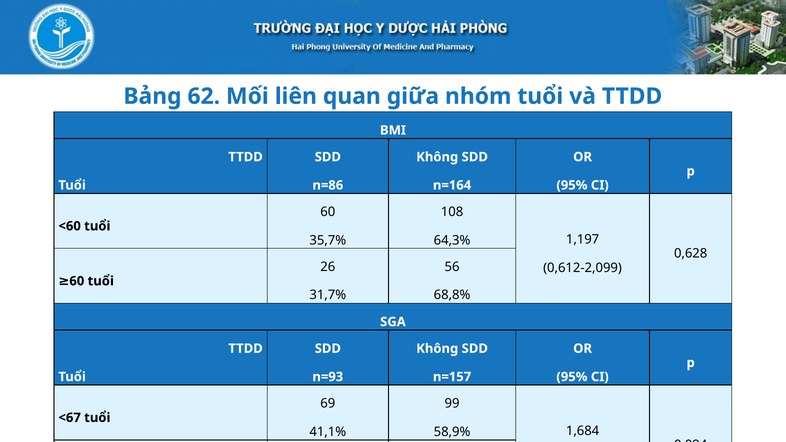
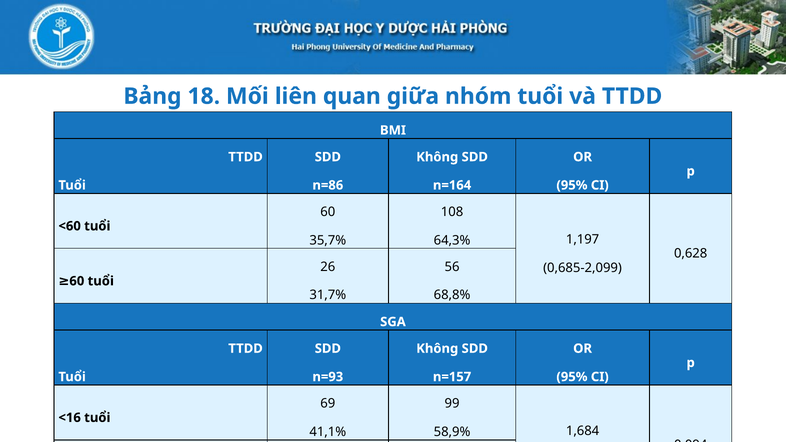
62: 62 -> 18 (204, 96)
0,612-2,099: 0,612-2,099 -> 0,685-2,099 (583, 268)
<67: <67 -> <16 (70, 418)
